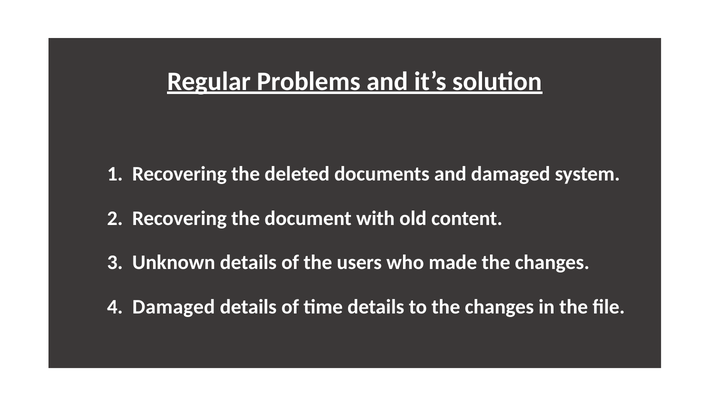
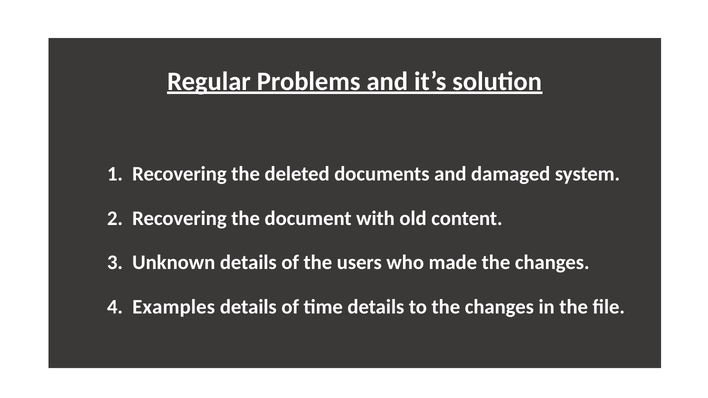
4 Damaged: Damaged -> Examples (174, 307)
